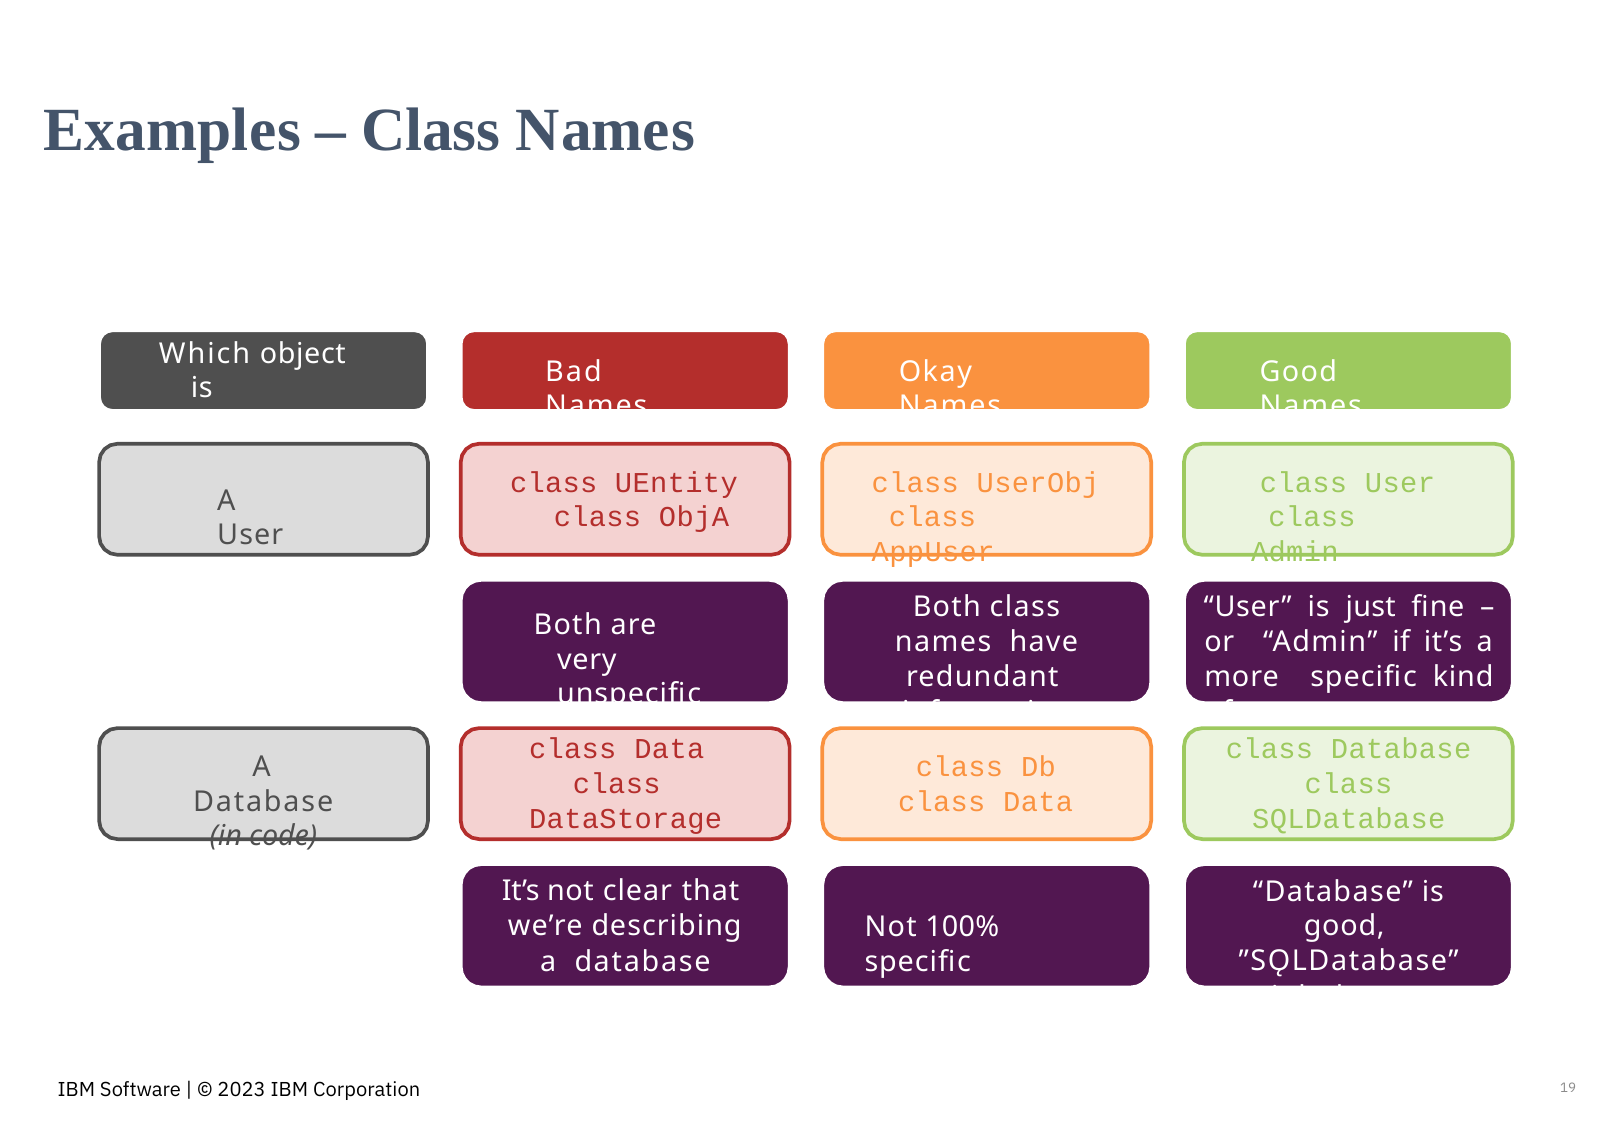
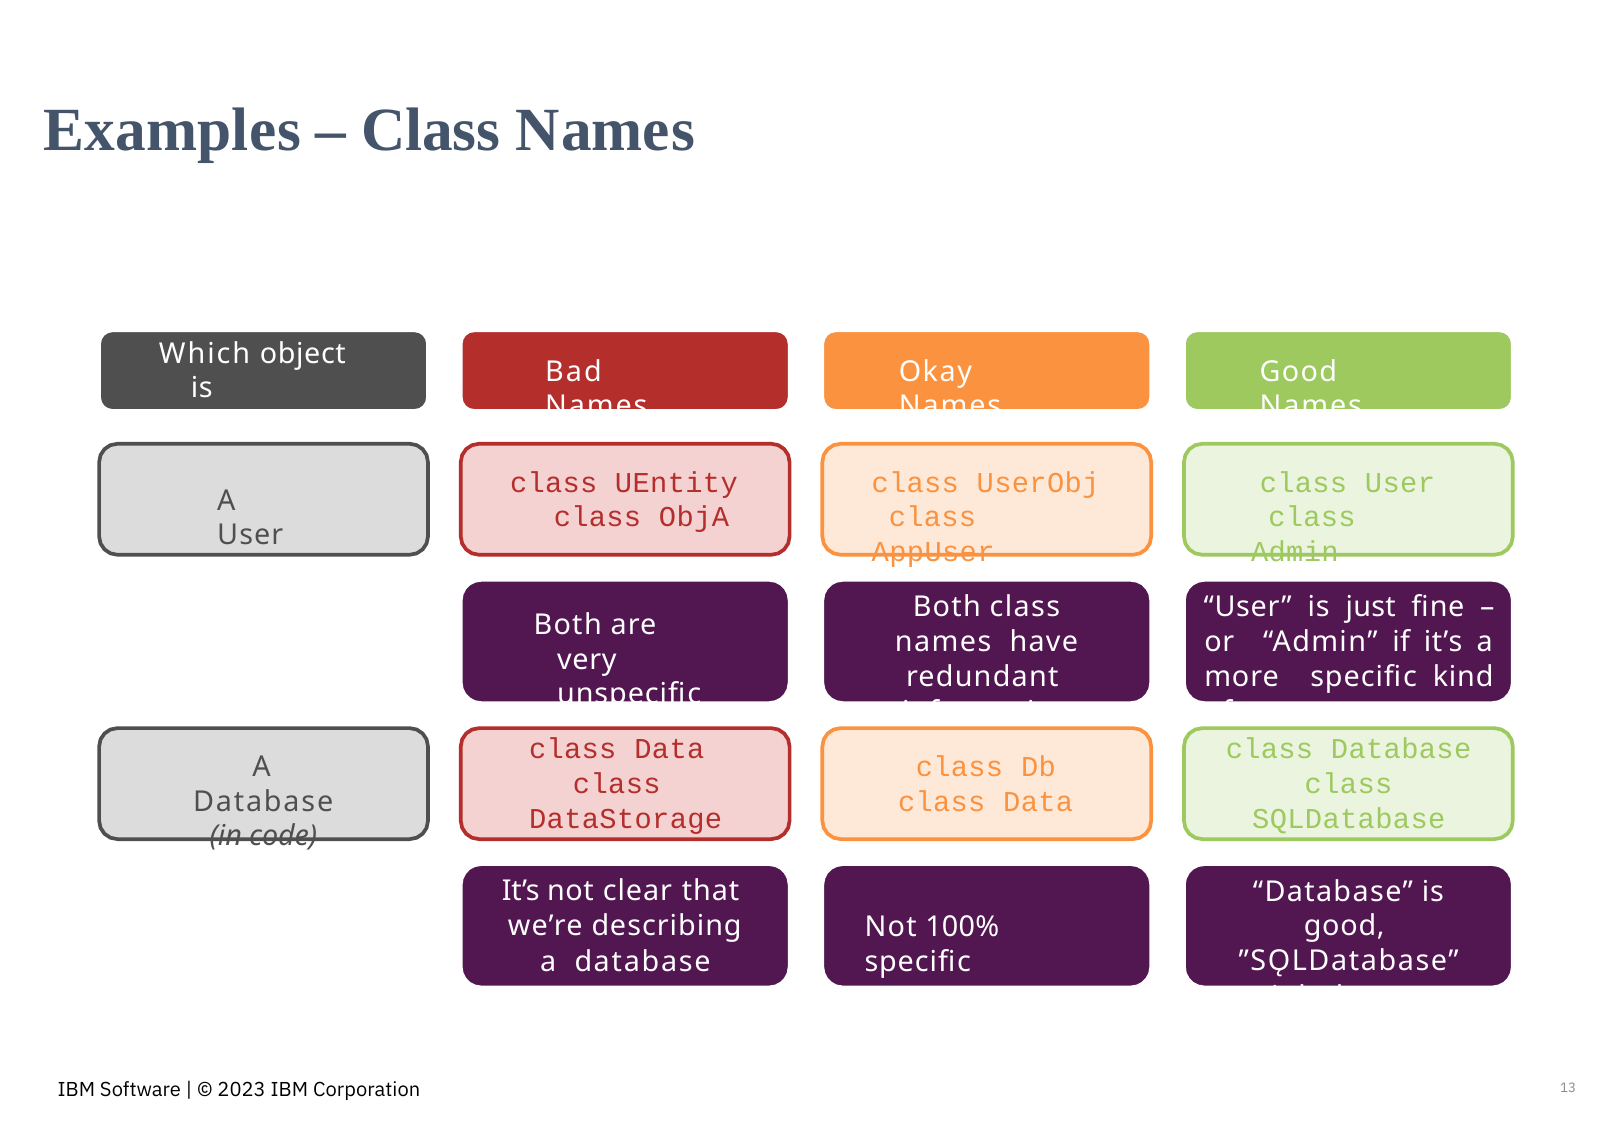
19: 19 -> 13 (1568, 1087)
